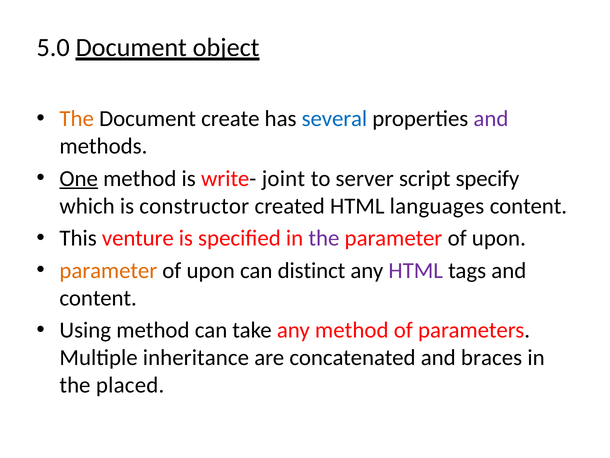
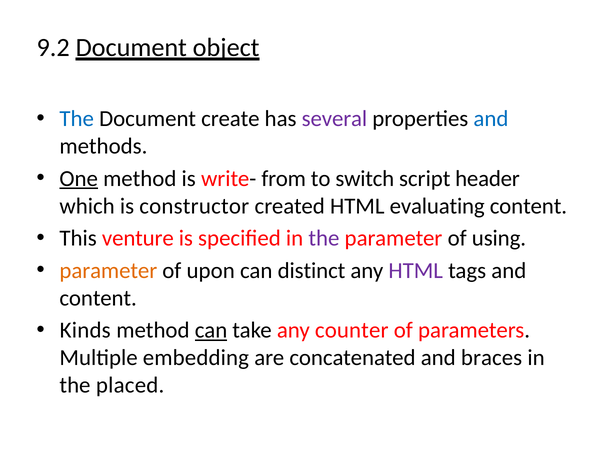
5.0: 5.0 -> 9.2 (53, 48)
The colour: orange -> blue (77, 119)
several colour: blue -> purple (334, 119)
and colour: purple -> blue (491, 119)
joint: joint -> from (284, 178)
server: server -> switch (365, 178)
specify: specify -> header (487, 178)
languages: languages -> evaluating (437, 206)
upon: upon -> using (499, 238)
Using: Using -> Kinds (85, 330)
can underline: none -> present (211, 330)
any method: method -> counter (352, 330)
inheritance: inheritance -> embedding (196, 357)
